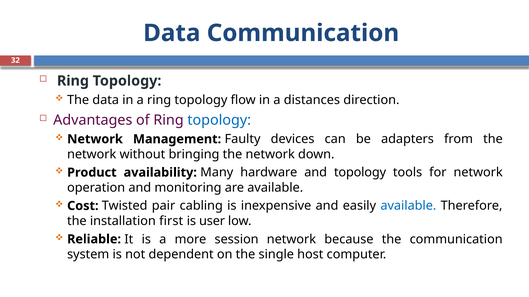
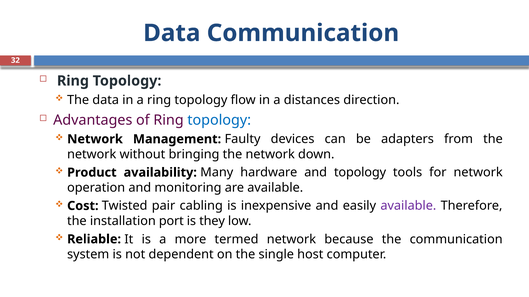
available colour: blue -> purple (408, 206)
first: first -> port (171, 221)
user: user -> they (212, 221)
session: session -> termed (237, 240)
